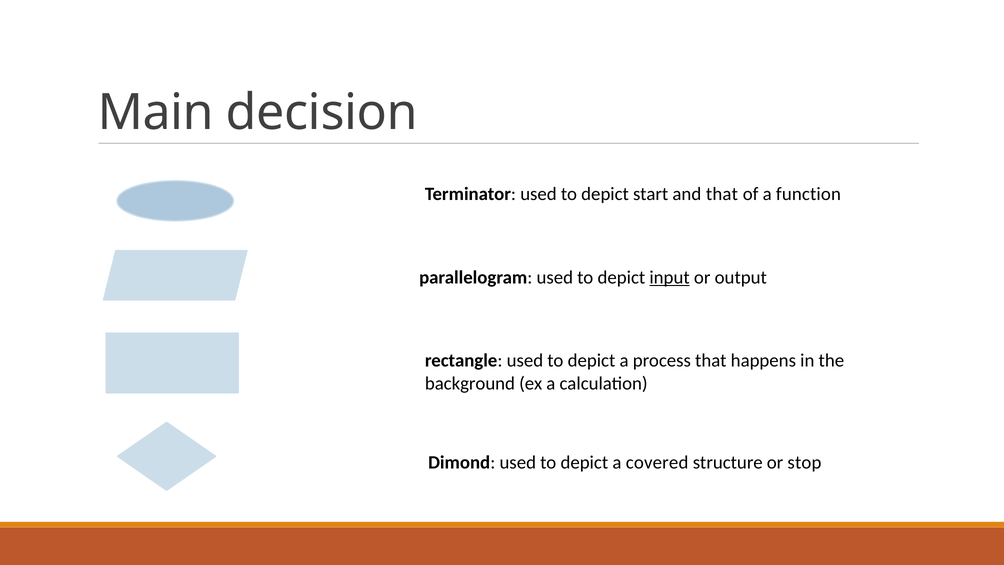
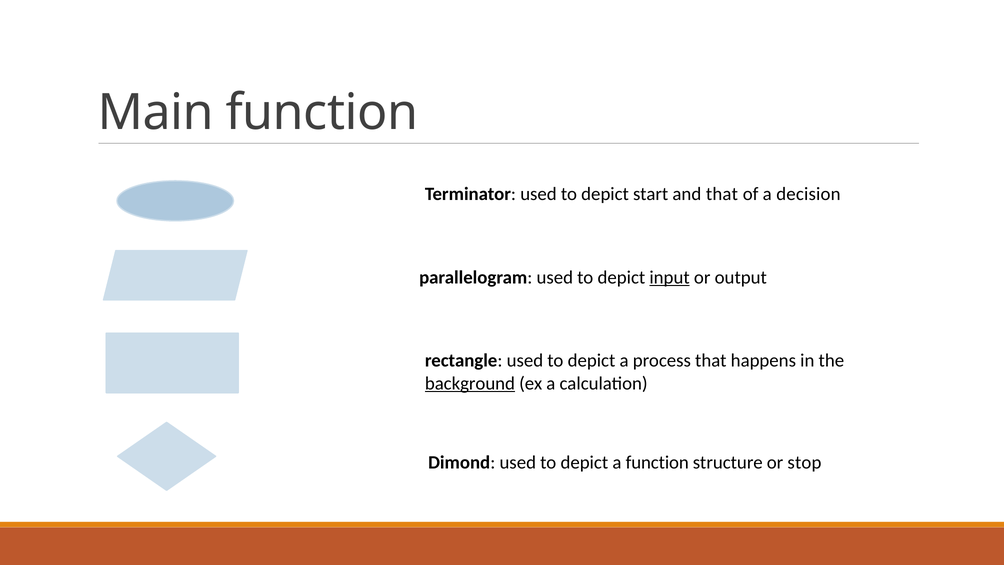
Main decision: decision -> function (322, 112)
function: function -> decision (808, 194)
background underline: none -> present (470, 383)
a covered: covered -> function (657, 462)
